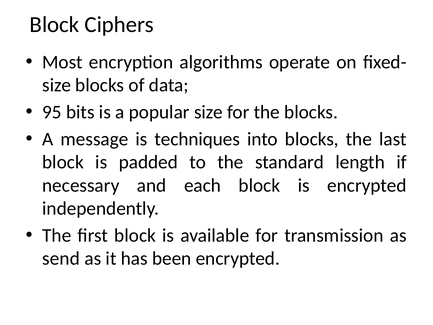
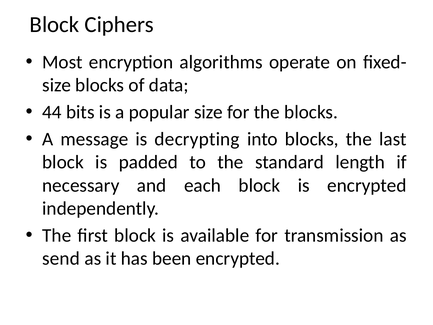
95: 95 -> 44 (52, 112)
techniques: techniques -> decrypting (197, 139)
